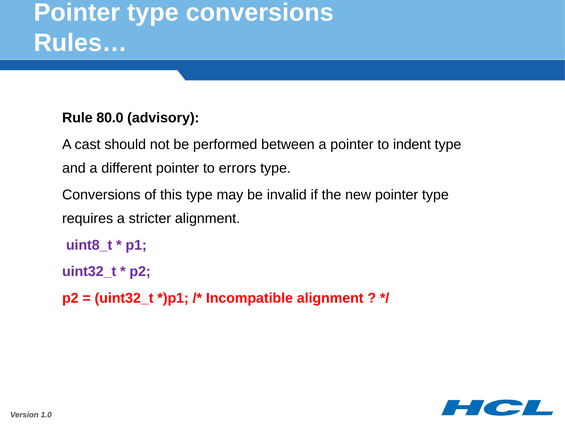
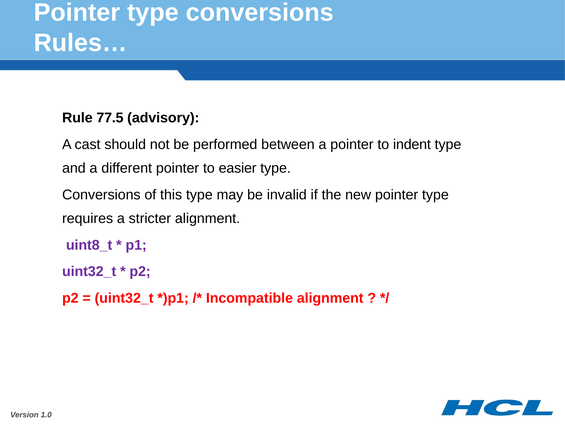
80.0: 80.0 -> 77.5 (110, 118)
errors: errors -> easier (238, 168)
